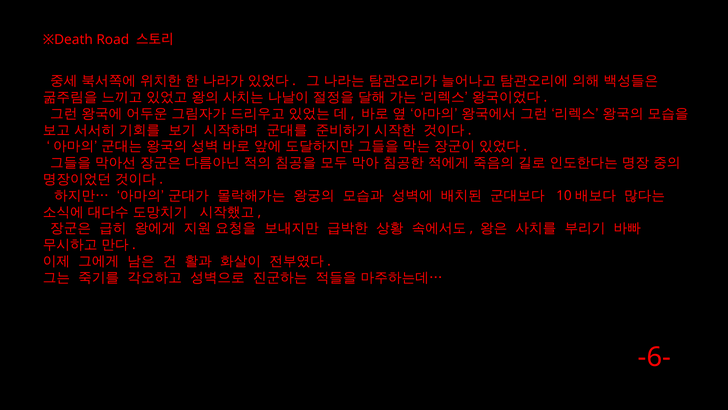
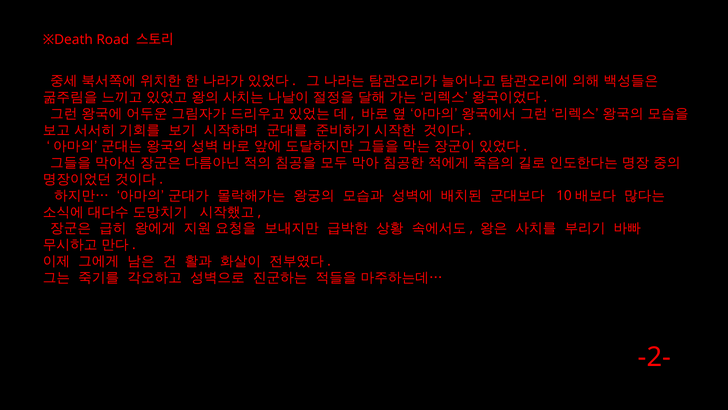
-6-: -6- -> -2- (654, 357)
